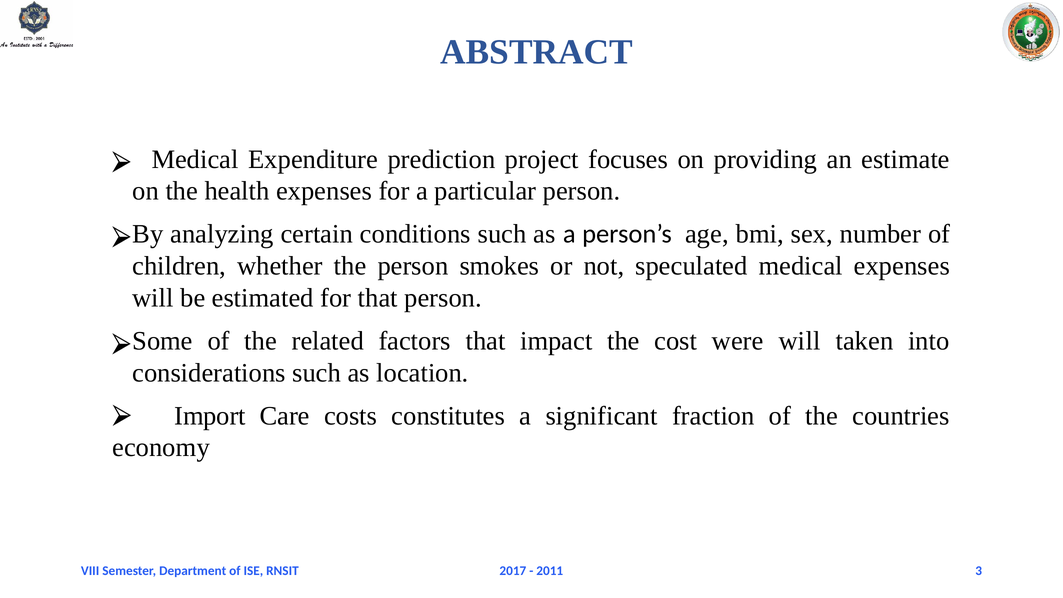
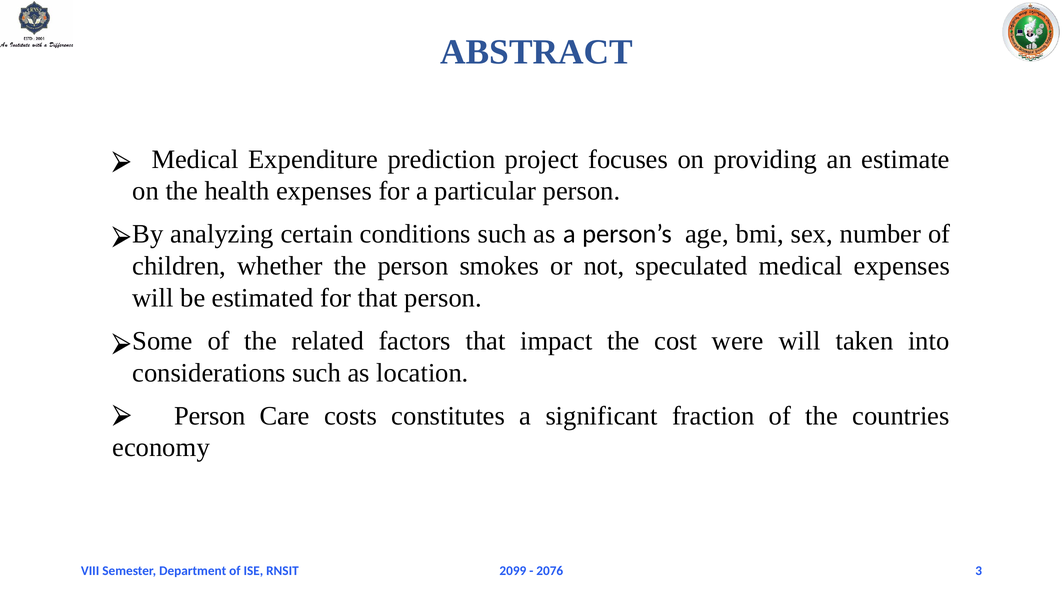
Import: Import -> Person (210, 416)
2017: 2017 -> 2099 (513, 571)
2011: 2011 -> 2076 (550, 571)
